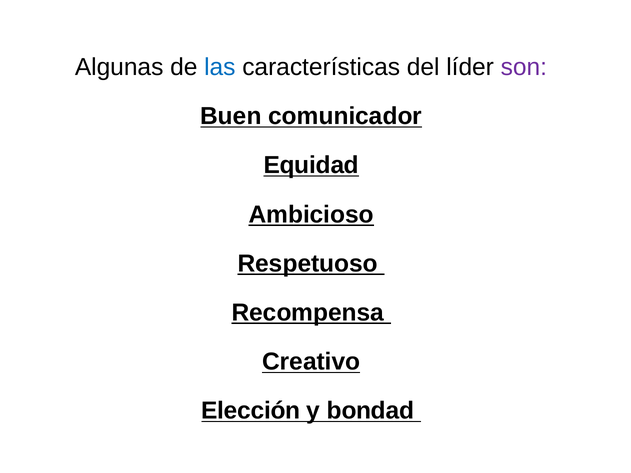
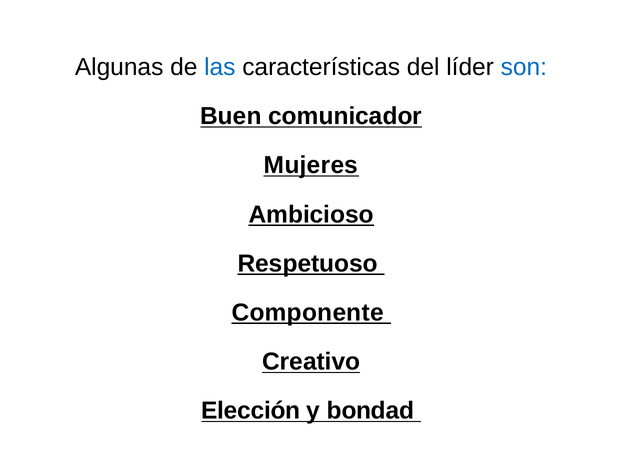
son colour: purple -> blue (524, 67)
Equidad: Equidad -> Mujeres (311, 165)
Recompensa: Recompensa -> Componente (308, 313)
